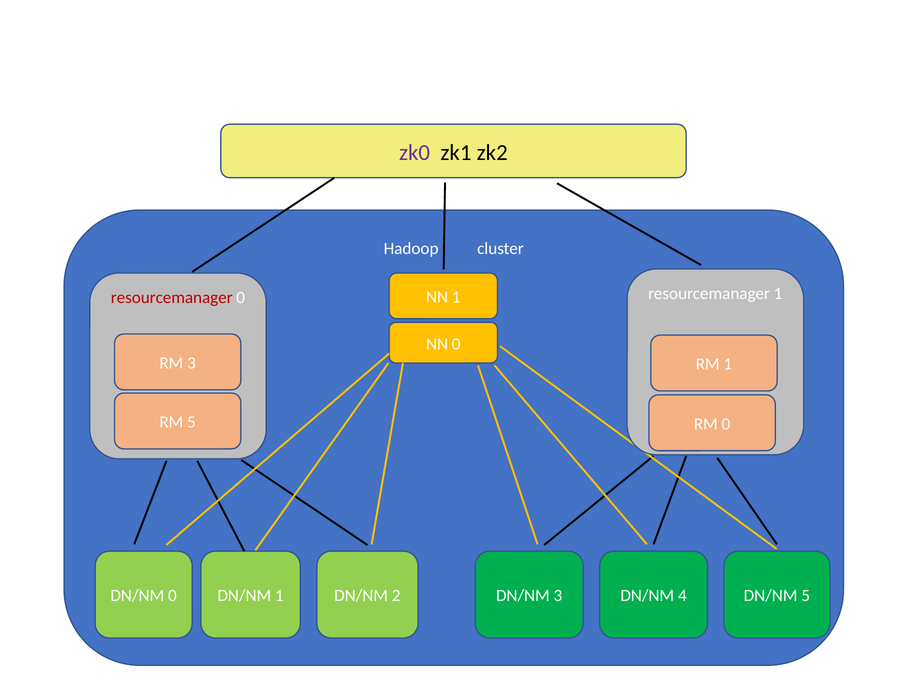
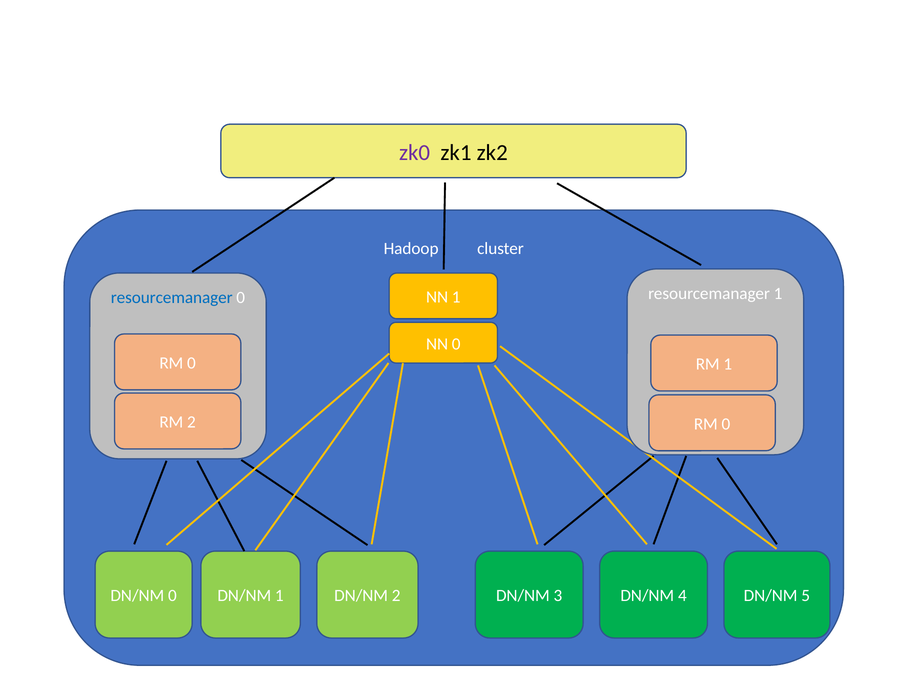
resourcemanager colour: red -> blue (172, 298)
3: 3 -> 0 (191, 363)
RM 5: 5 -> 2 (191, 422)
